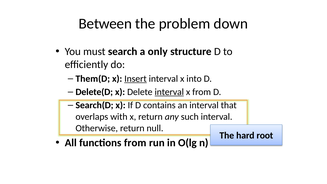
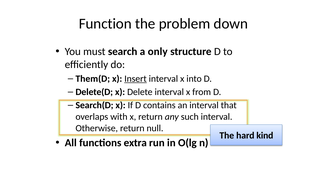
Between: Between -> Function (105, 24)
interval underline: present -> none (169, 92)
root: root -> kind (265, 136)
functions from: from -> extra (135, 143)
